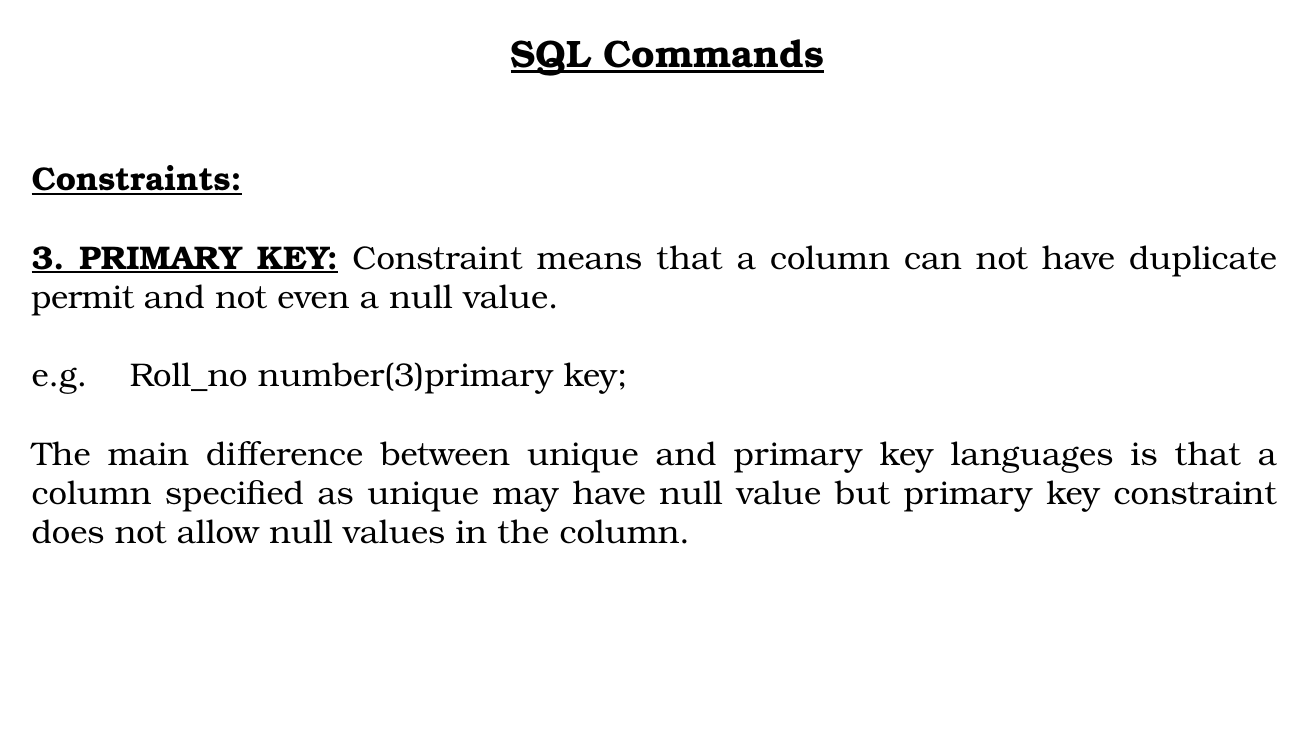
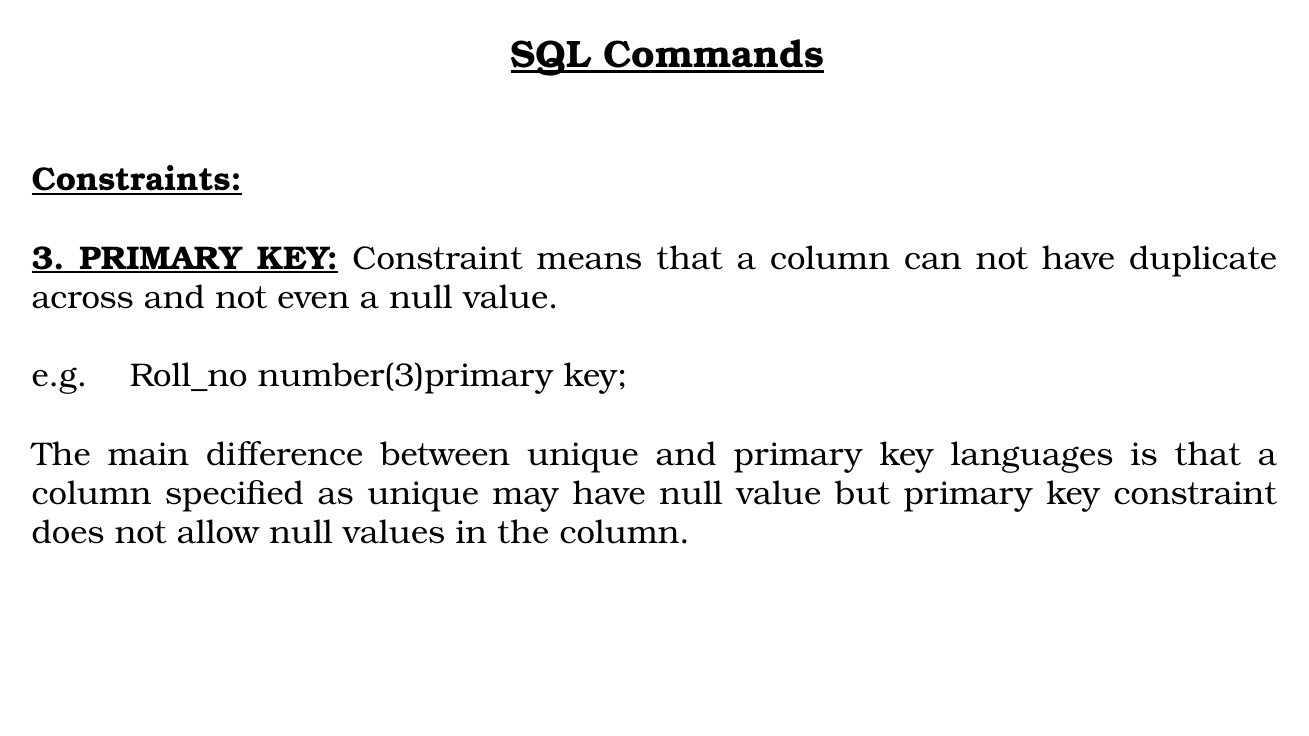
permit: permit -> across (83, 298)
